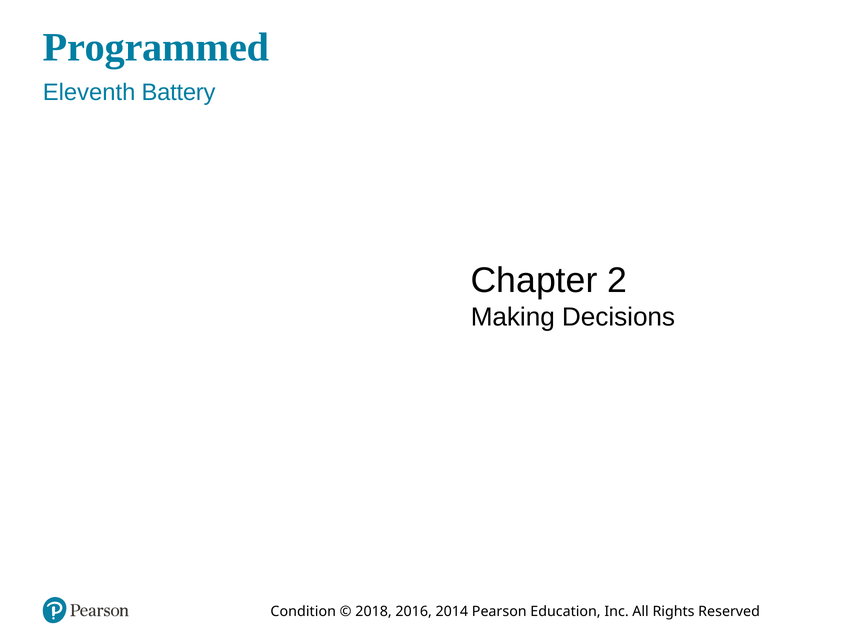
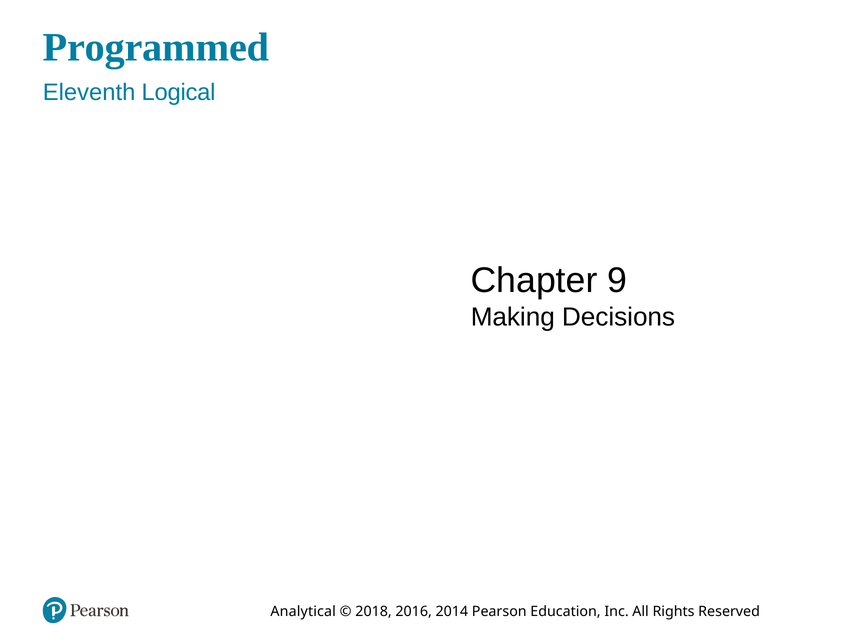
Battery: Battery -> Logical (179, 92)
2: 2 -> 9 (617, 281)
Condition: Condition -> Analytical (303, 611)
